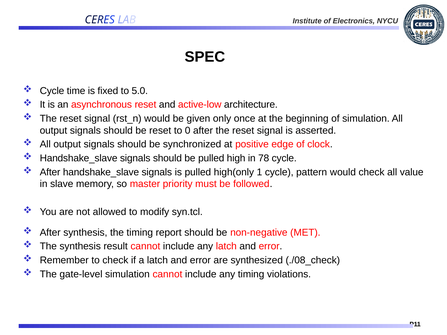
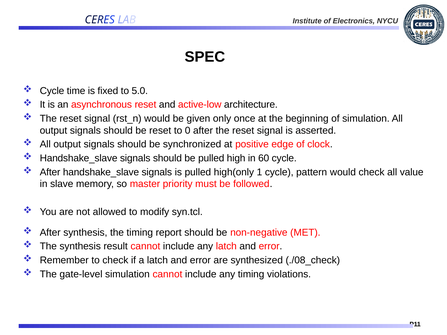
78: 78 -> 60 (264, 158)
